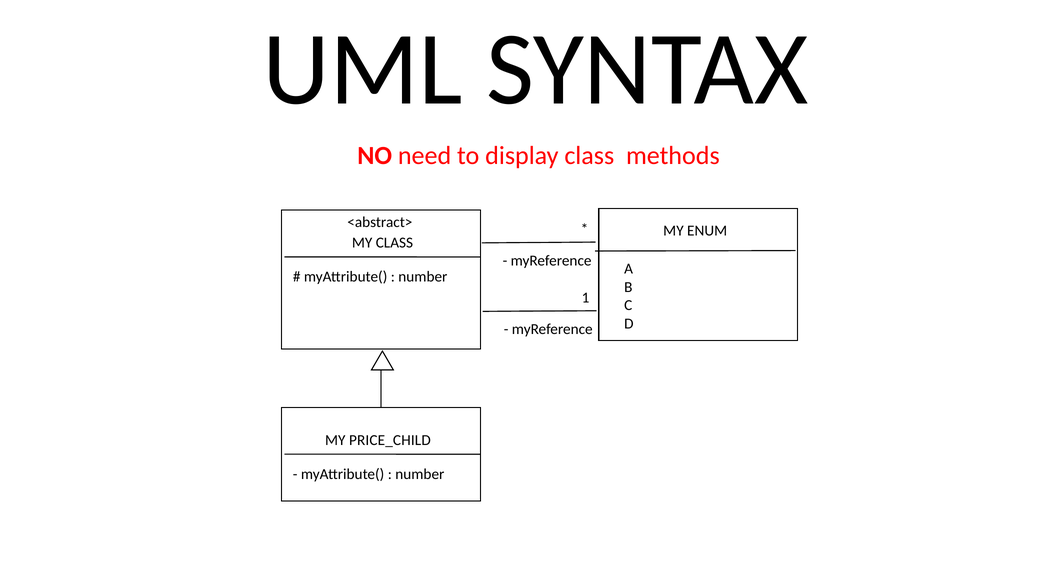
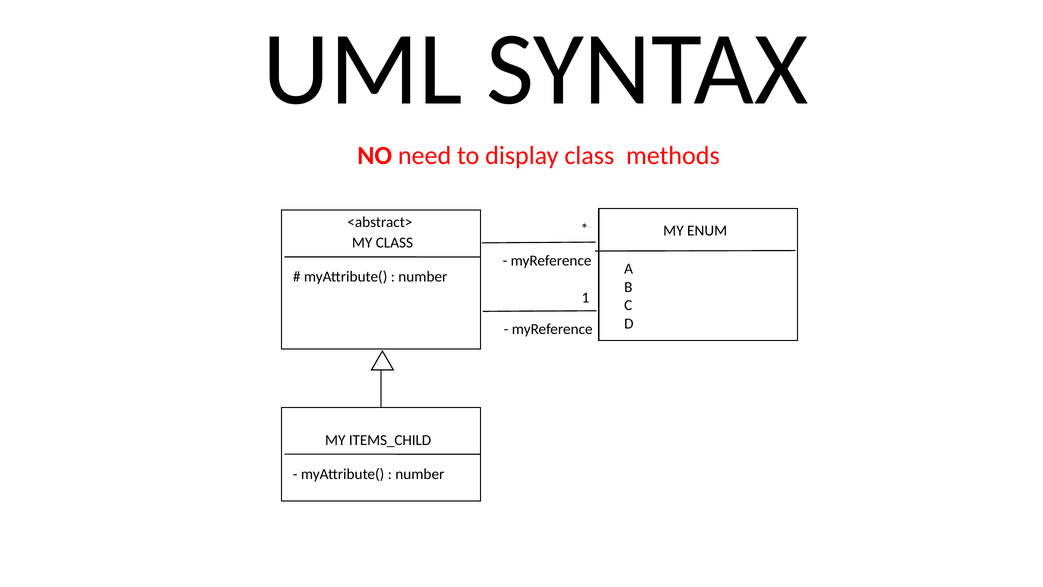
PRICE_CHILD: PRICE_CHILD -> ITEMS_CHILD (390, 440)
